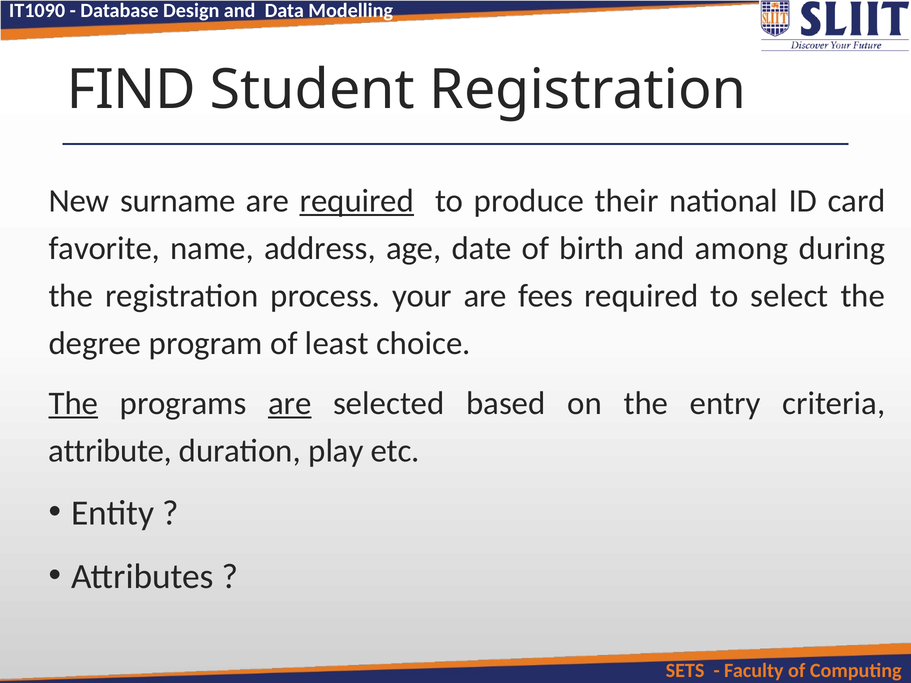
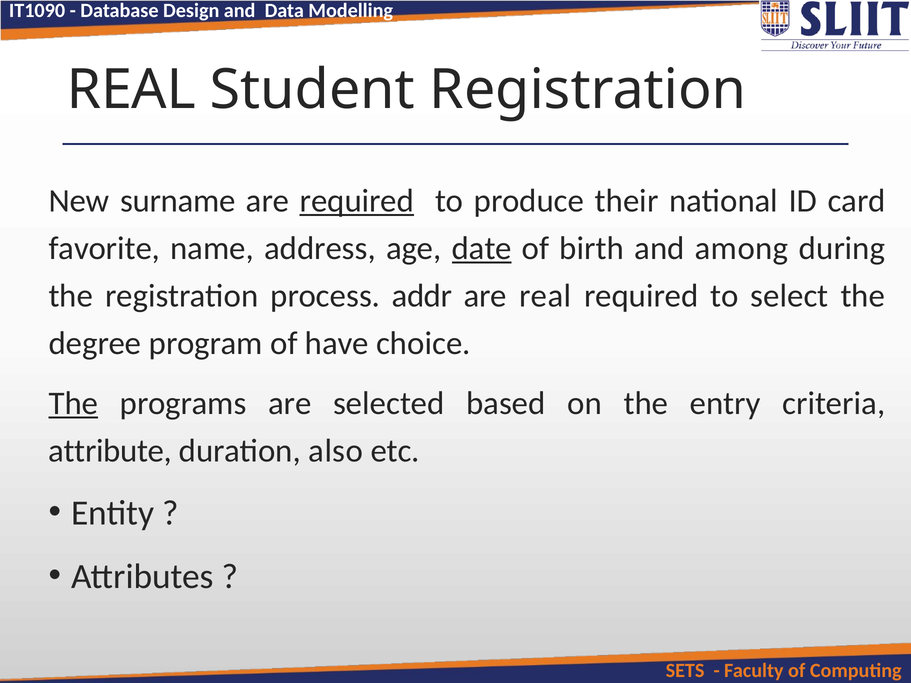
FIND: FIND -> REAL (131, 90)
date underline: none -> present (482, 248)
your: your -> addr (422, 296)
are fees: fees -> real (545, 296)
least: least -> have (337, 343)
are underline: present -> none (290, 403)
play: play -> also (336, 451)
